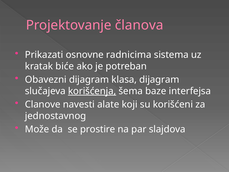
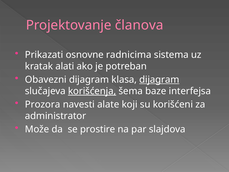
biće: biće -> alati (65, 66)
dijagram underline: none -> present (159, 79)
Clanove: Clanove -> Prozora (43, 104)
jednostavnog: jednostavnog -> administrator (56, 116)
